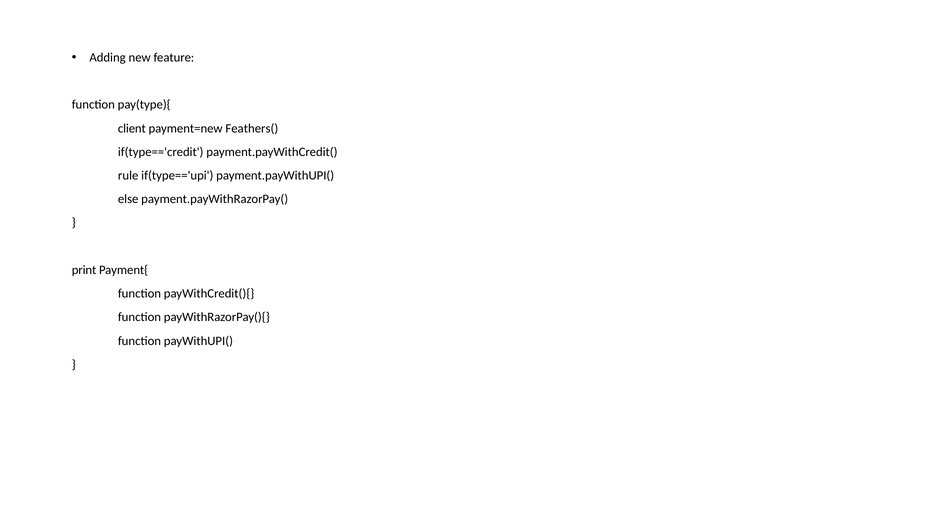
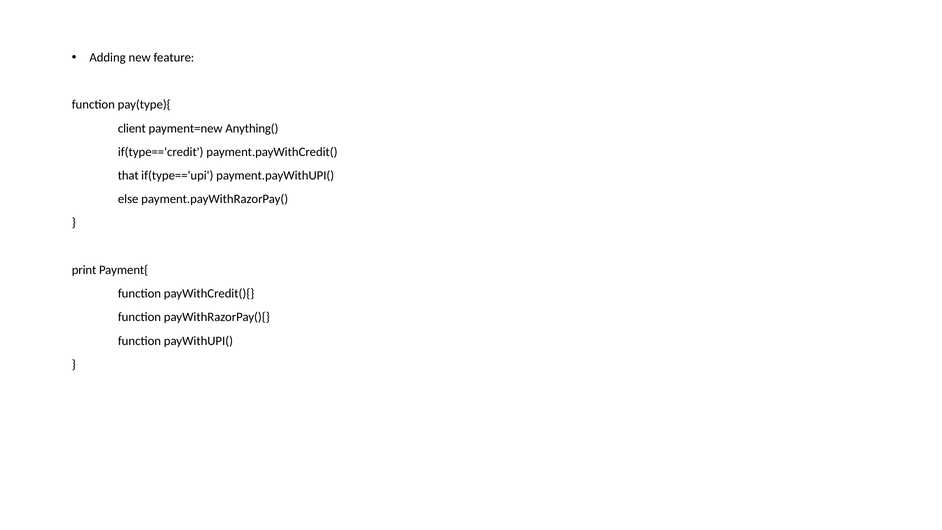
Feathers(: Feathers( -> Anything( (252, 128)
rule: rule -> that (128, 175)
